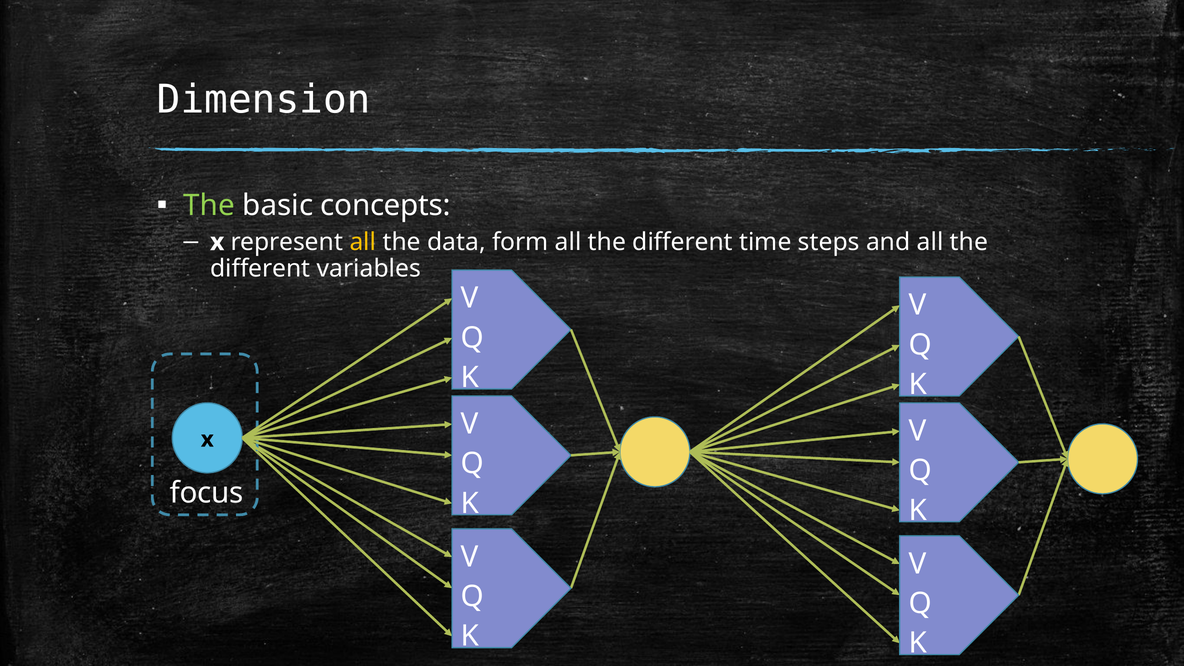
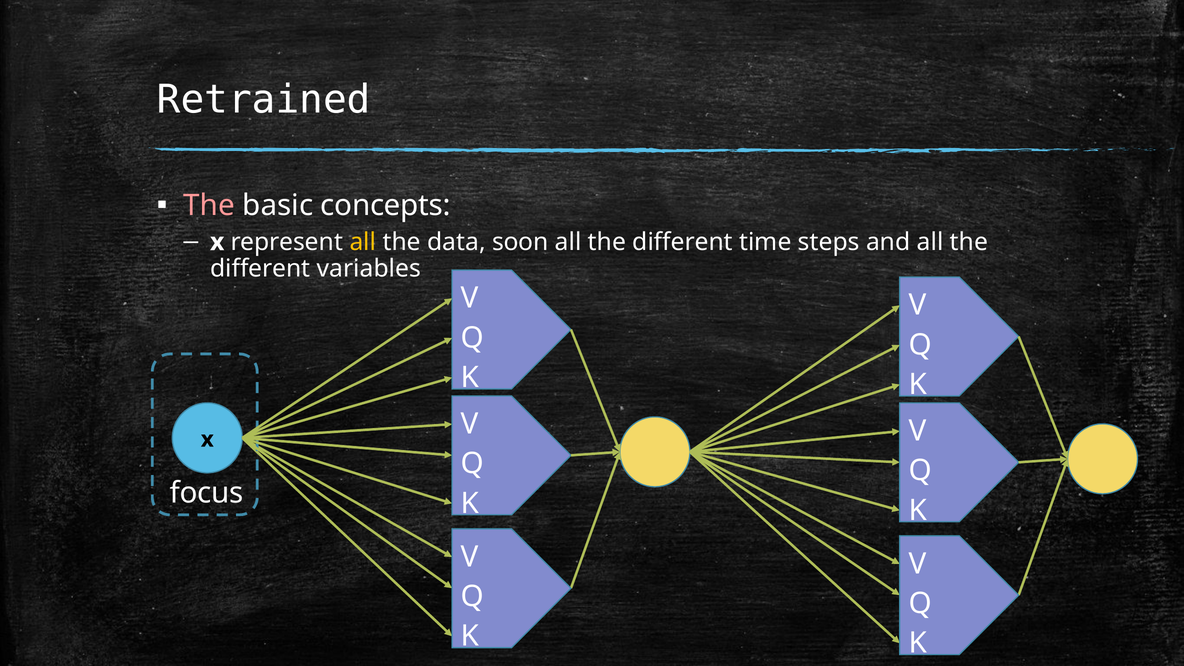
Dimension: Dimension -> Retrained (264, 100)
The colour: light green -> pink (209, 205)
form: form -> soon (520, 242)
